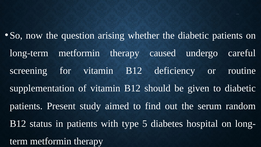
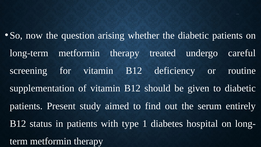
caused: caused -> treated (163, 53)
random: random -> entirely (241, 106)
5: 5 -> 1 (145, 123)
